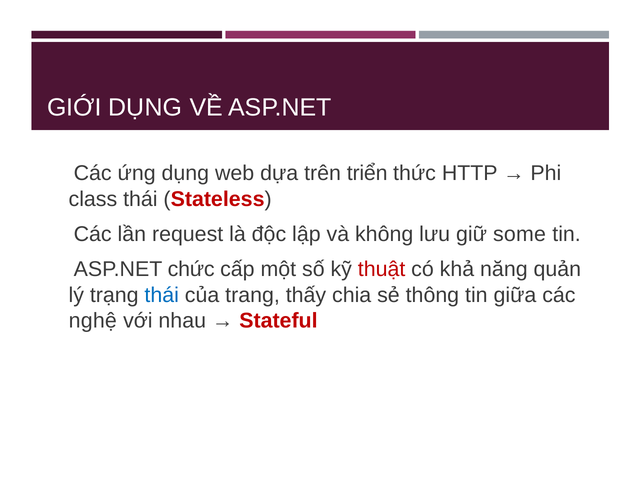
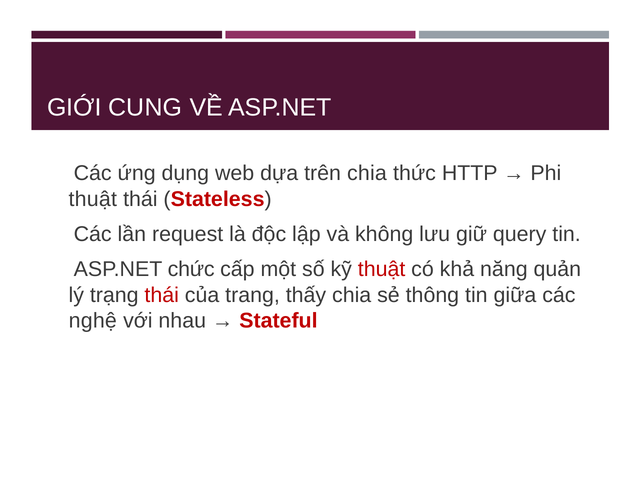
GIỚI DỤNG: DỤNG -> CUNG (145, 108)
trên triển: triển -> chia (367, 174)
class: class -> thuật (93, 199)
some: some -> query (520, 235)
thái colour: blue -> red (162, 296)
